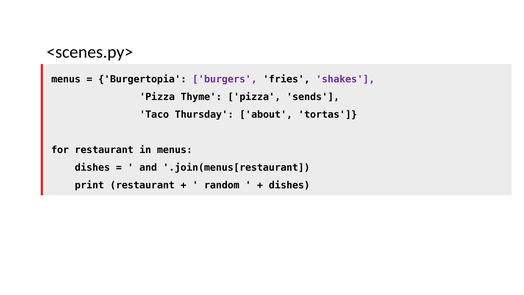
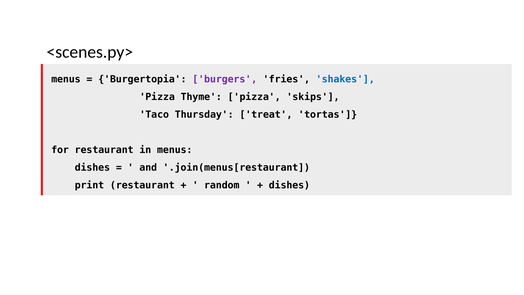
shakes colour: purple -> blue (345, 79)
sends: sends -> skips (313, 97)
about: about -> treat (266, 115)
